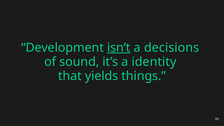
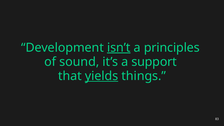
decisions: decisions -> principles (172, 48)
identity: identity -> support (154, 62)
yields underline: none -> present (102, 76)
